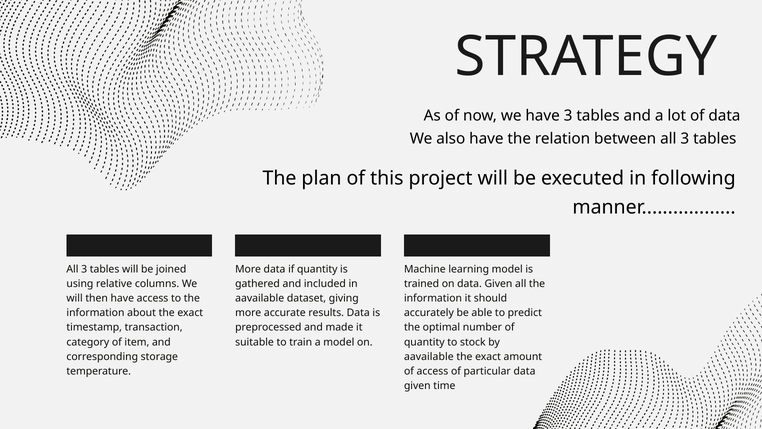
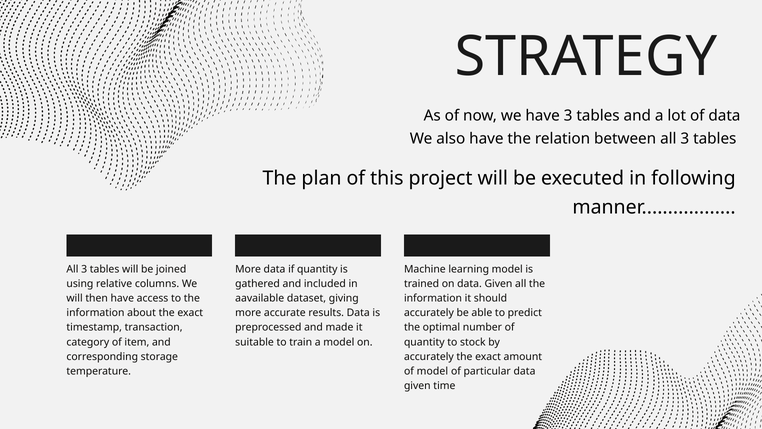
aavailable: aavailable -> accurately (429, 356)
of access: access -> model (432, 371)
